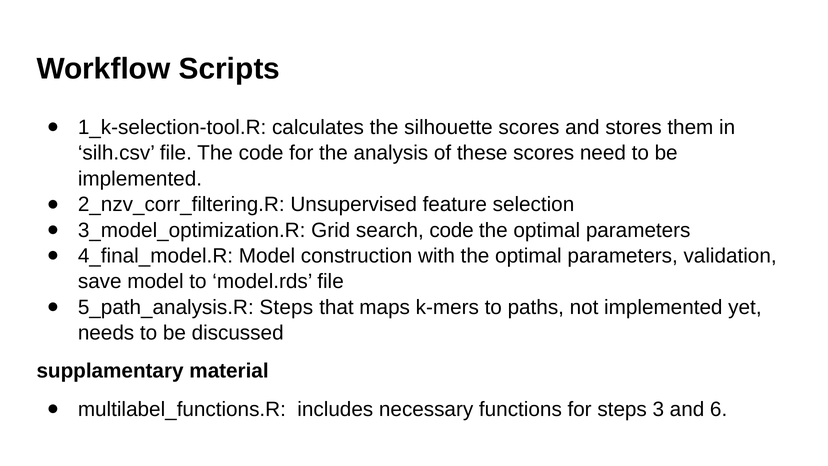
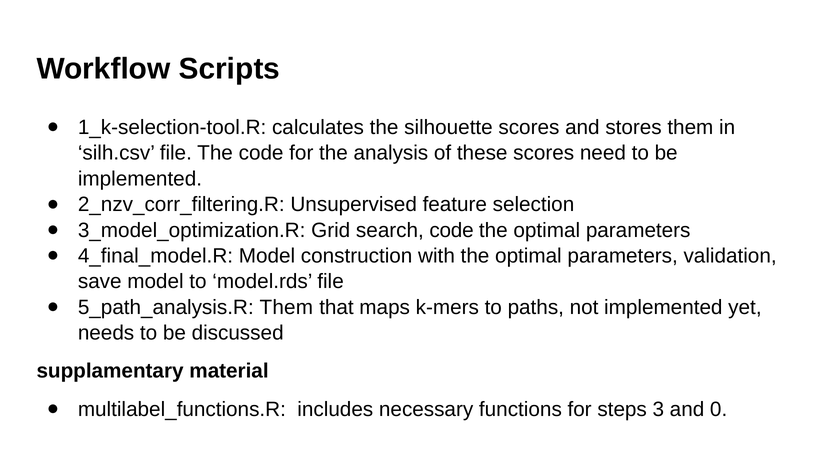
5_path_analysis.R Steps: Steps -> Them (286, 307)
6: 6 -> 0 (719, 409)
